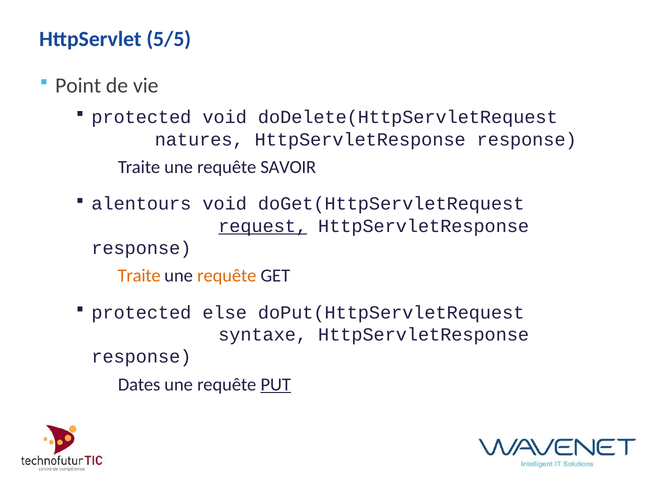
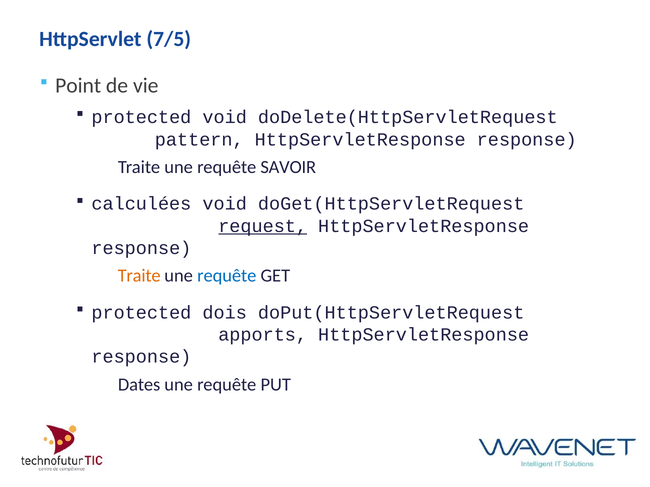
5/5: 5/5 -> 7/5 (169, 39)
natures: natures -> pattern (199, 140)
alentours: alentours -> calculées (141, 204)
requête colour: orange -> blue (227, 276)
else: else -> dois (225, 313)
syntaxe: syntaxe -> apports (263, 335)
PUT underline: present -> none (276, 385)
